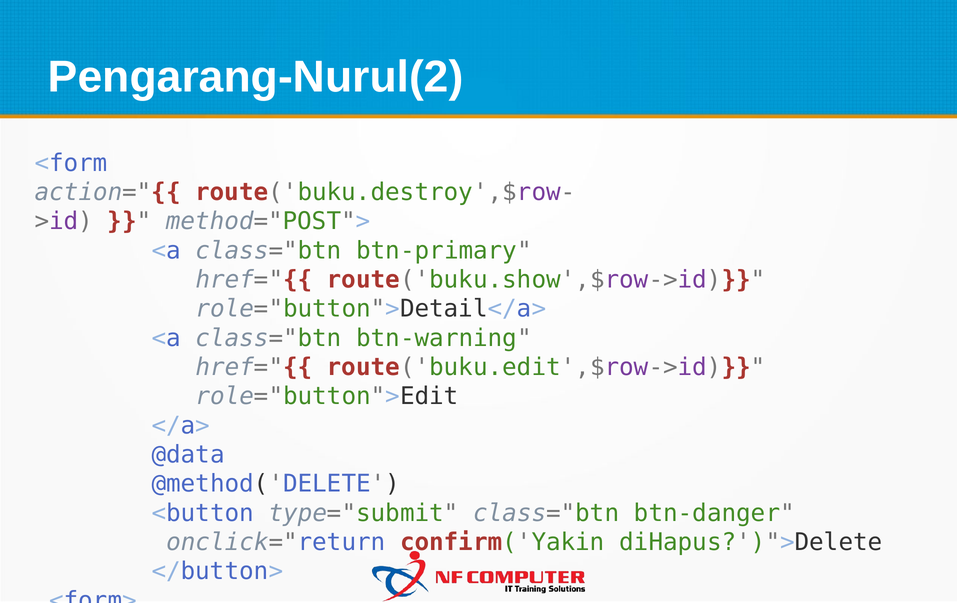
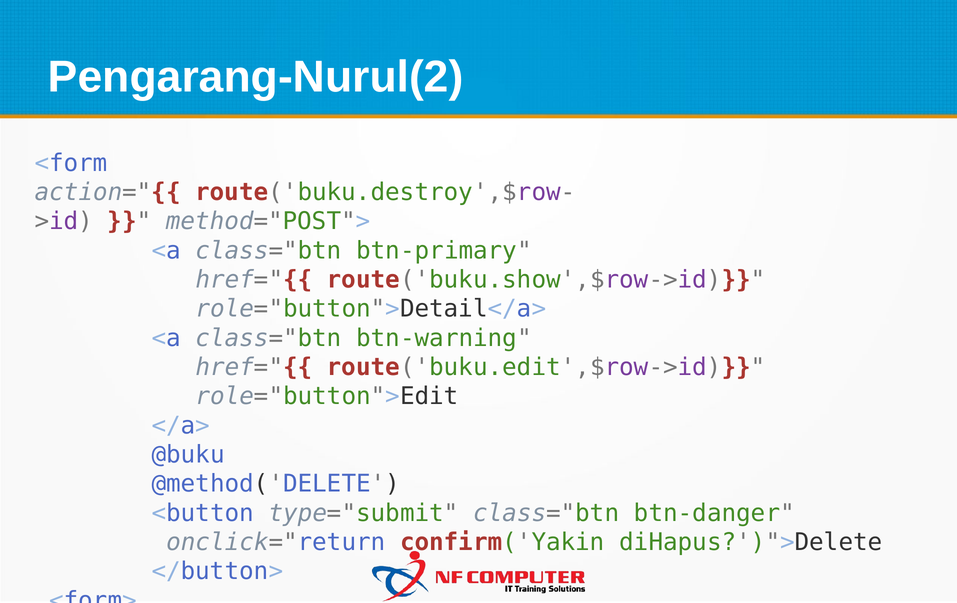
@data: @data -> @buku (188, 455)
